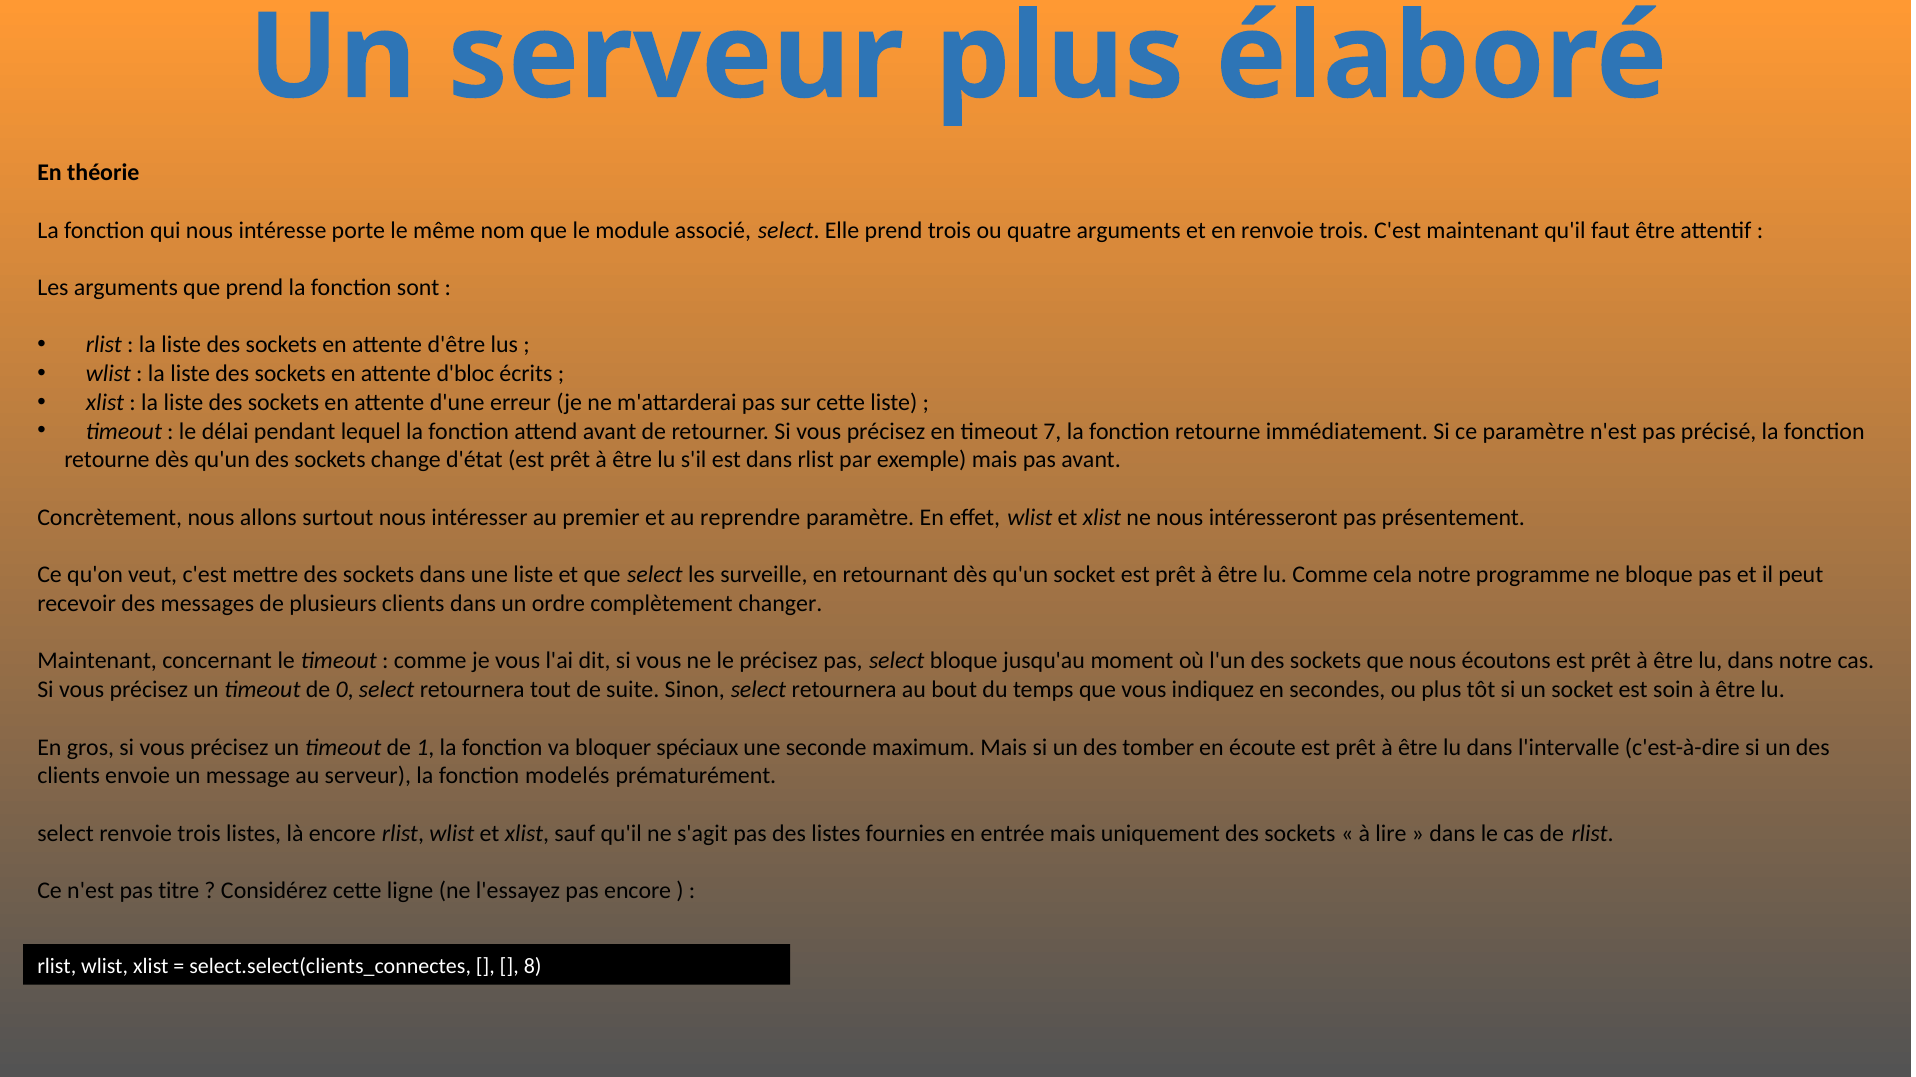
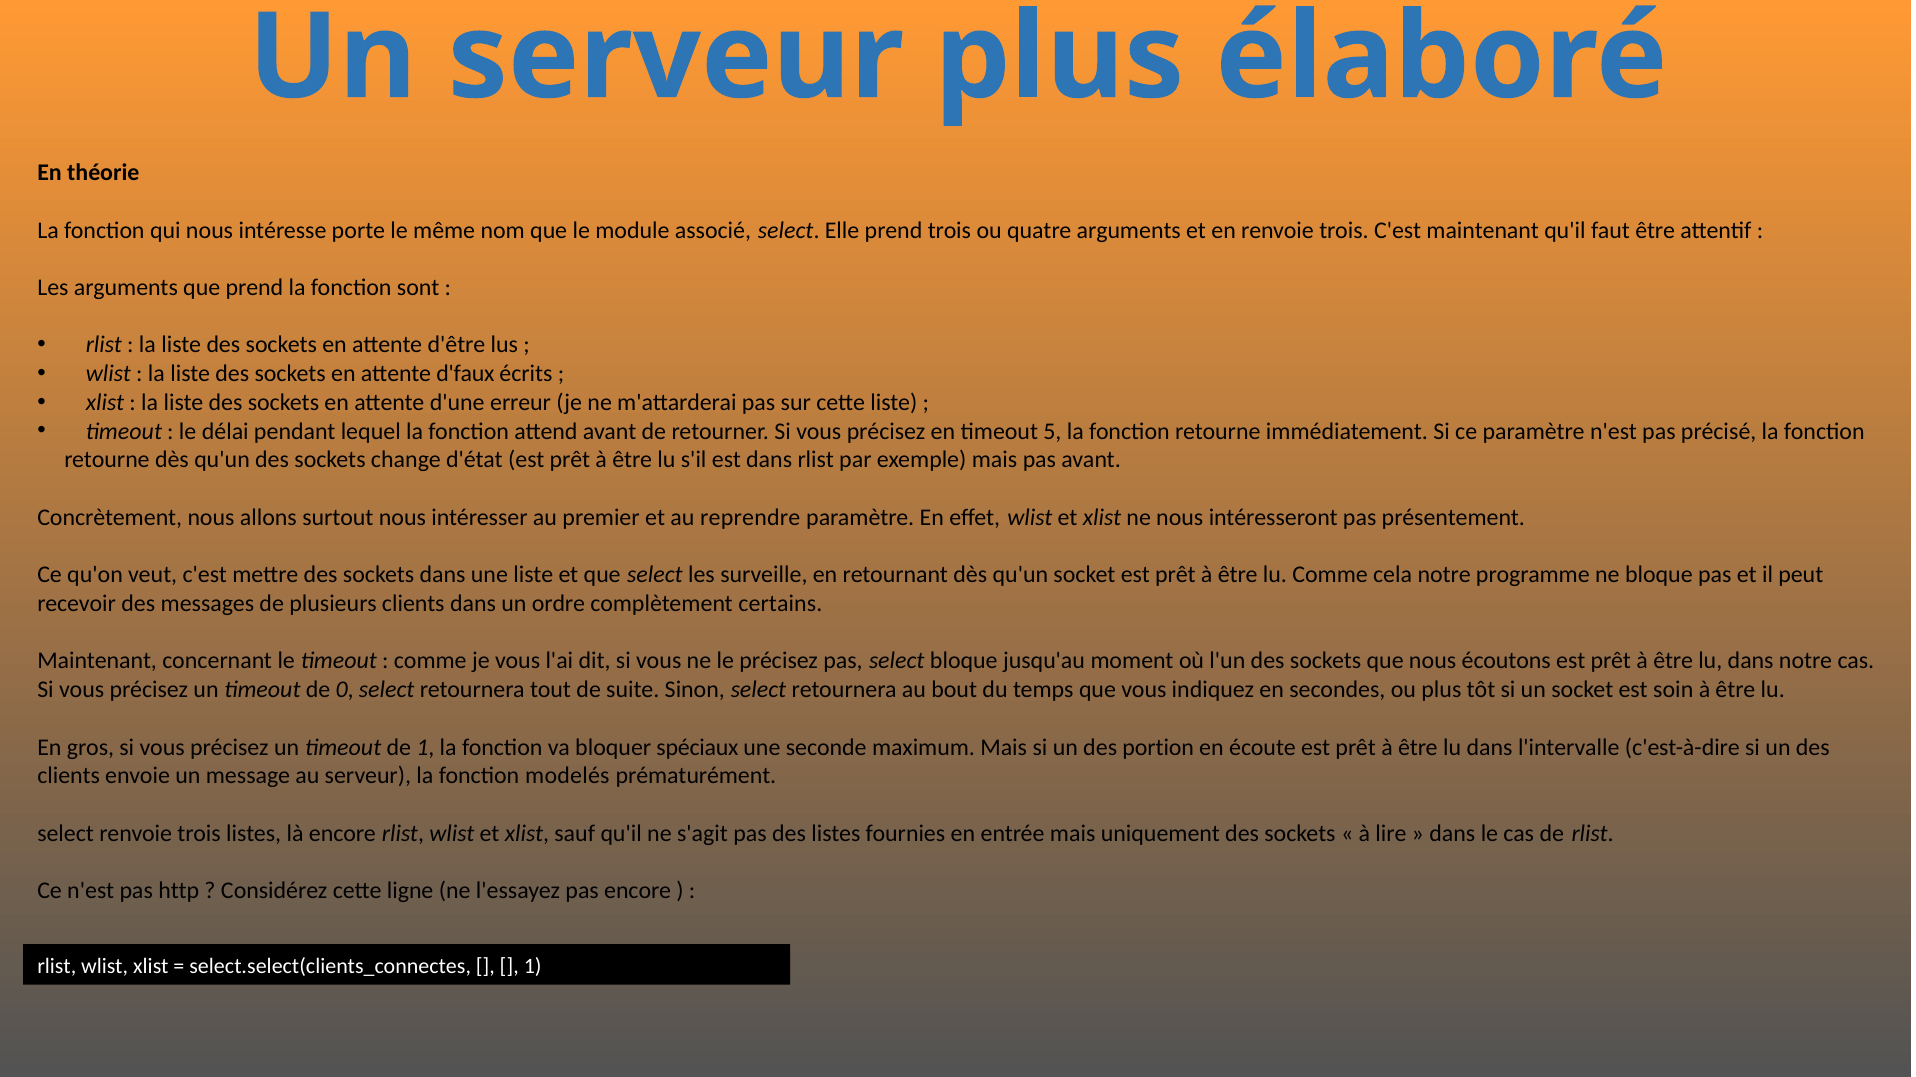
d'bloc: d'bloc -> d'faux (465, 374)
7: 7 -> 5 (1052, 432)
changer: changer -> certains (780, 604)
tomber: tomber -> portion (1158, 748)
titre: titre -> http (179, 891)
8: 8 -> 1 (533, 967)
